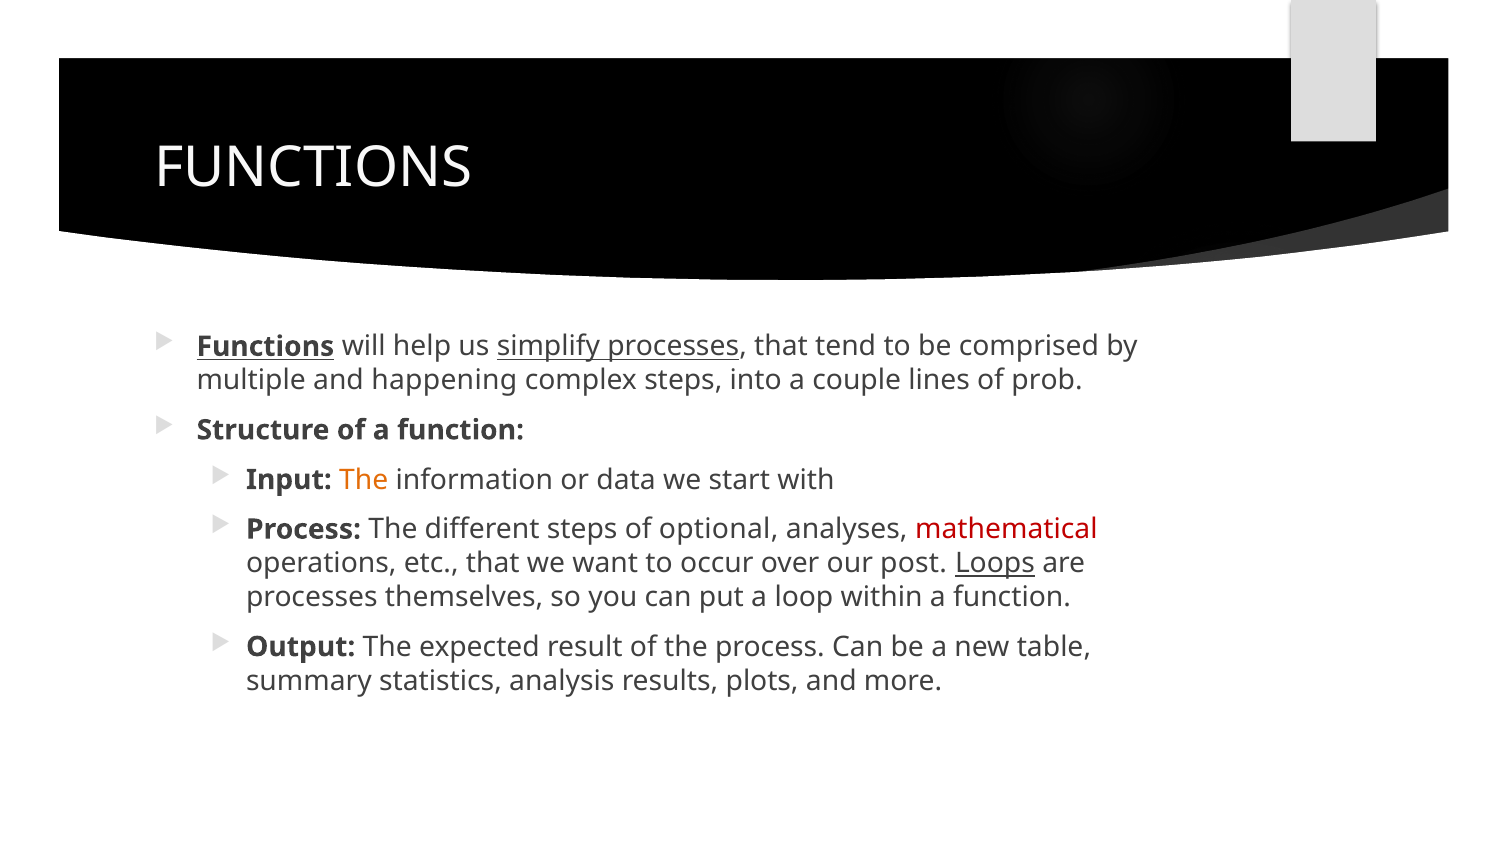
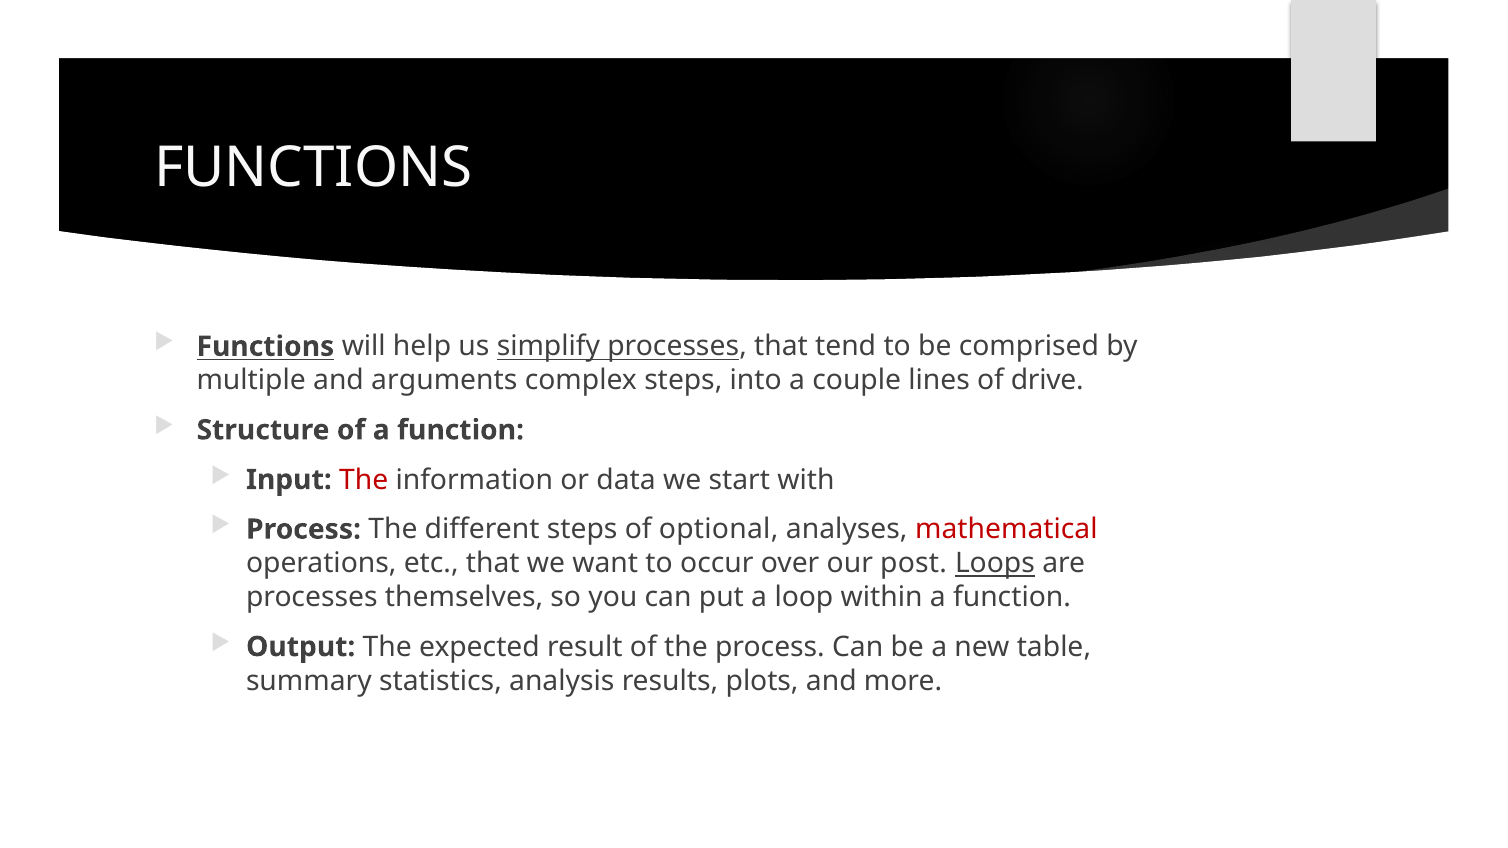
happening: happening -> arguments (444, 381)
prob: prob -> drive (1047, 381)
The colour: orange -> red (364, 480)
